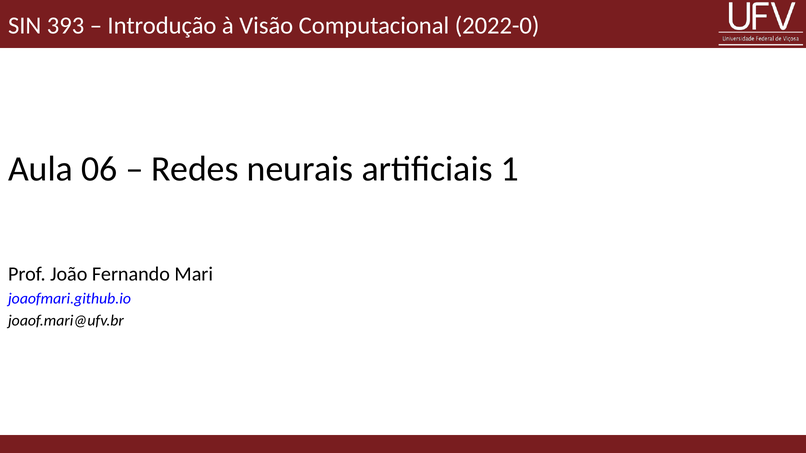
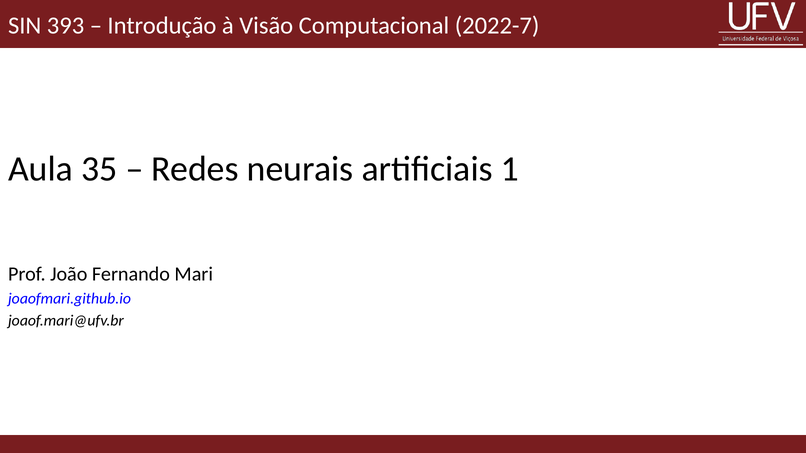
2022-0: 2022-0 -> 2022-7 (497, 25)
06: 06 -> 35 (99, 169)
